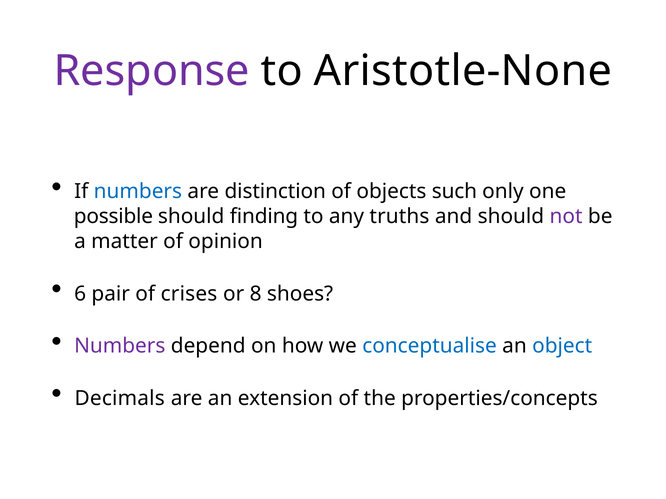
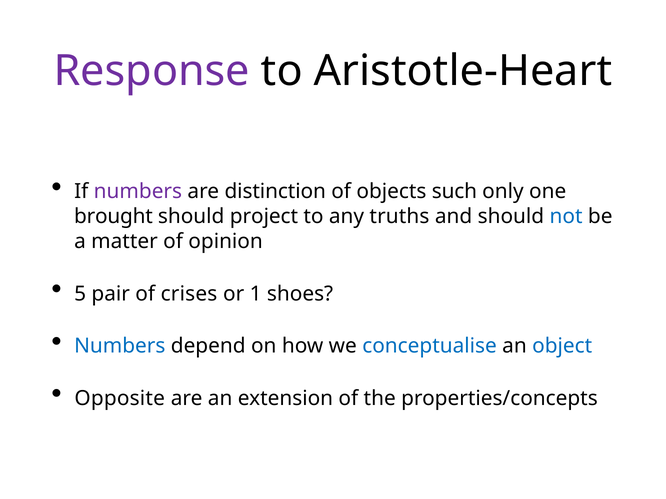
Aristotle-None: Aristotle-None -> Aristotle-Heart (463, 71)
numbers colour: blue -> purple (138, 192)
possible: possible -> brought (113, 217)
finding: finding -> project (264, 217)
not colour: purple -> blue (566, 217)
6: 6 -> 5 (80, 294)
8: 8 -> 1 (256, 294)
Numbers colour: purple -> blue (120, 346)
Decimals: Decimals -> Opposite (120, 399)
